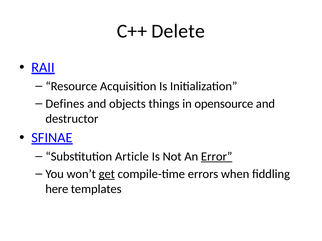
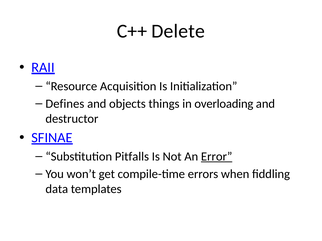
opensource: opensource -> overloading (224, 104)
Article: Article -> Pitfalls (132, 157)
get underline: present -> none (107, 174)
here: here -> data (57, 189)
